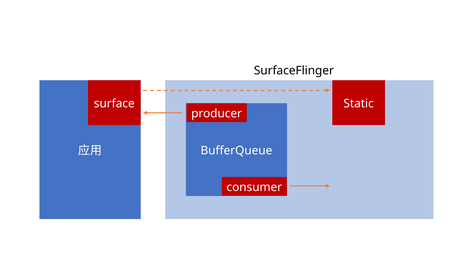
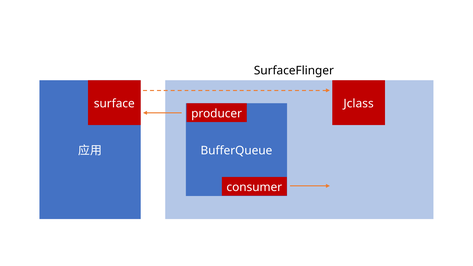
Static: Static -> Jclass (359, 103)
